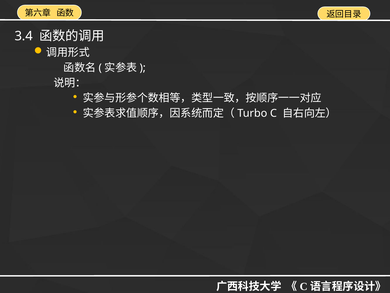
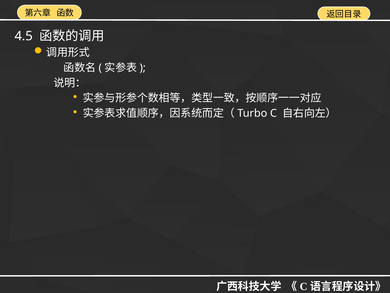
3.4: 3.4 -> 4.5 (24, 36)
